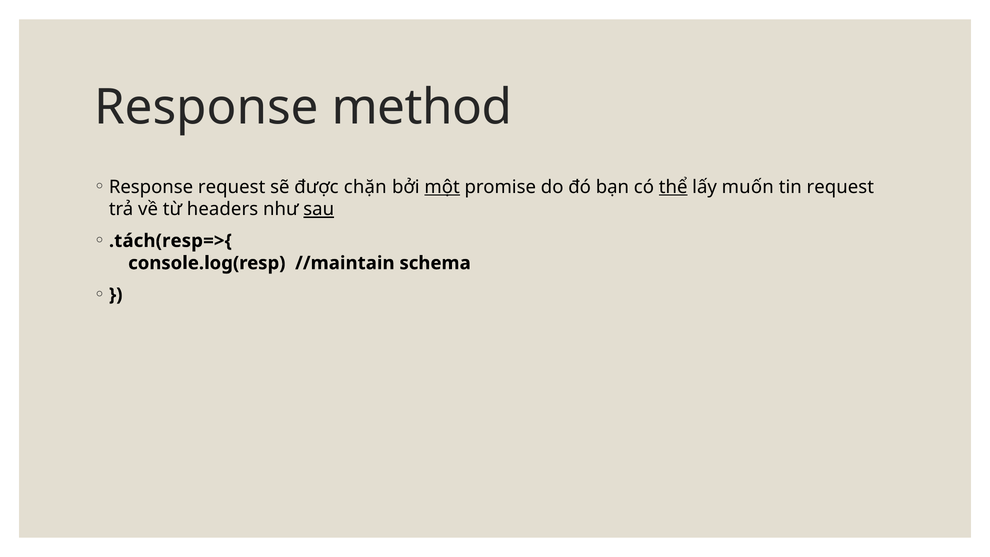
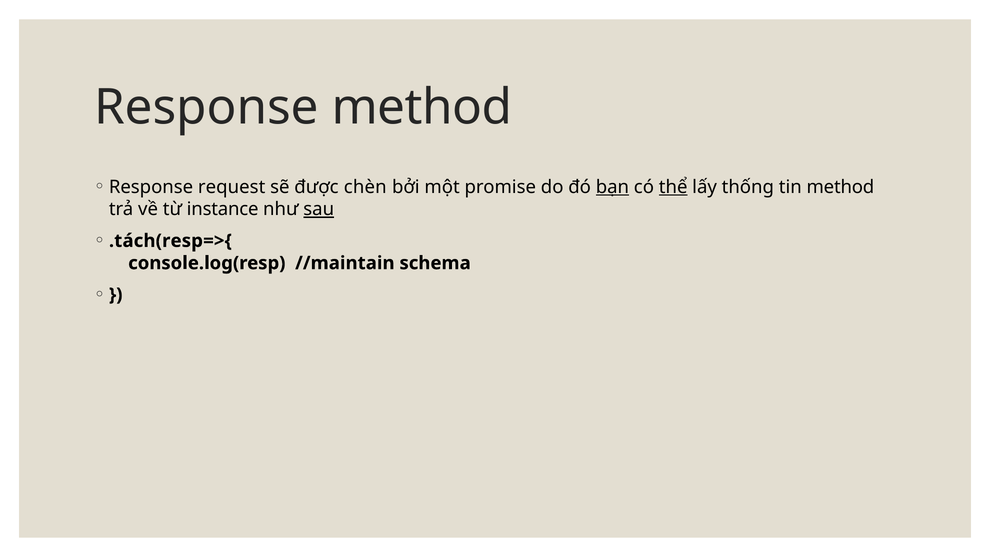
chặn: chặn -> chèn (365, 187)
một underline: present -> none (442, 187)
bạn underline: none -> present (612, 187)
muốn: muốn -> thống (748, 187)
tin request: request -> method (840, 187)
headers: headers -> instance (223, 209)
